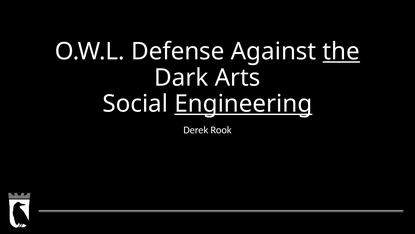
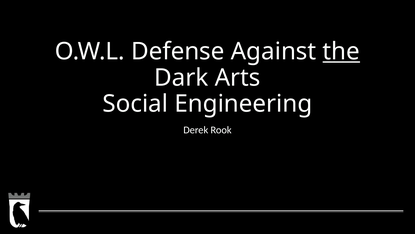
Engineering underline: present -> none (243, 104)
